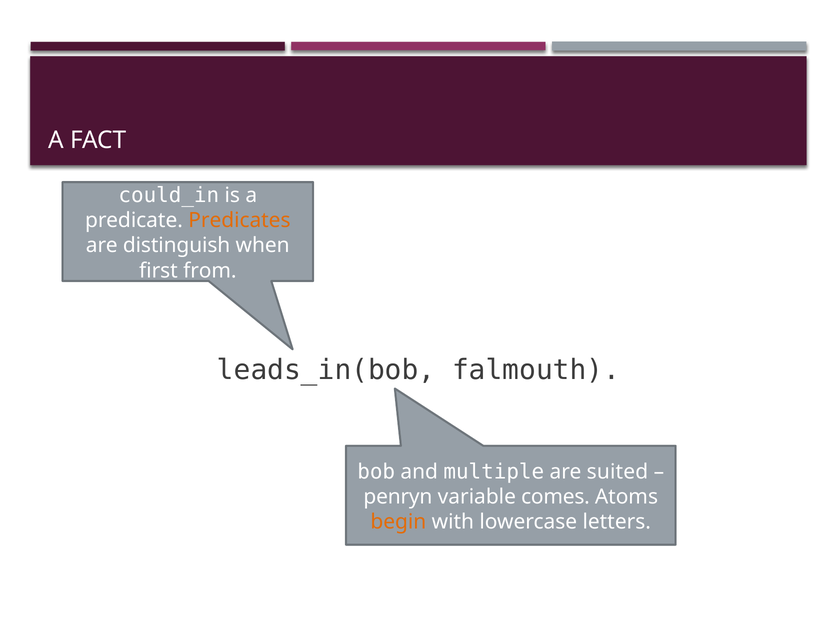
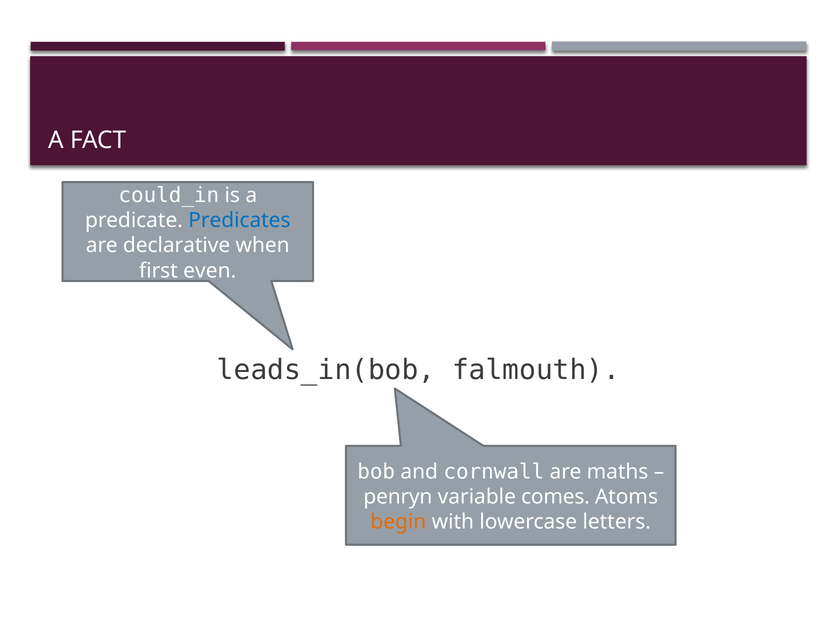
Predicates colour: orange -> blue (239, 220)
distinguish: distinguish -> declarative (177, 245)
from: from -> even (210, 271)
multiple: multiple -> cornwall (494, 471)
suited: suited -> maths (618, 471)
